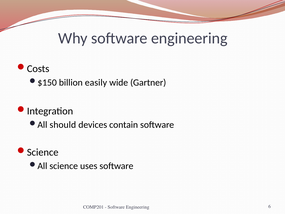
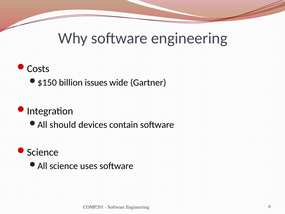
easily: easily -> issues (96, 82)
